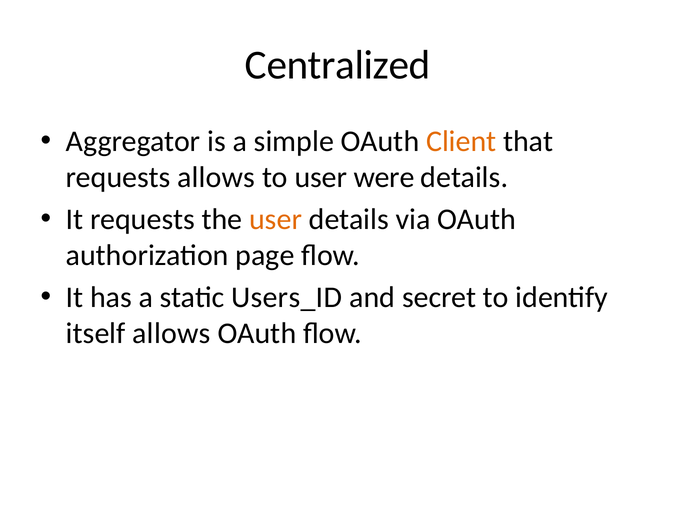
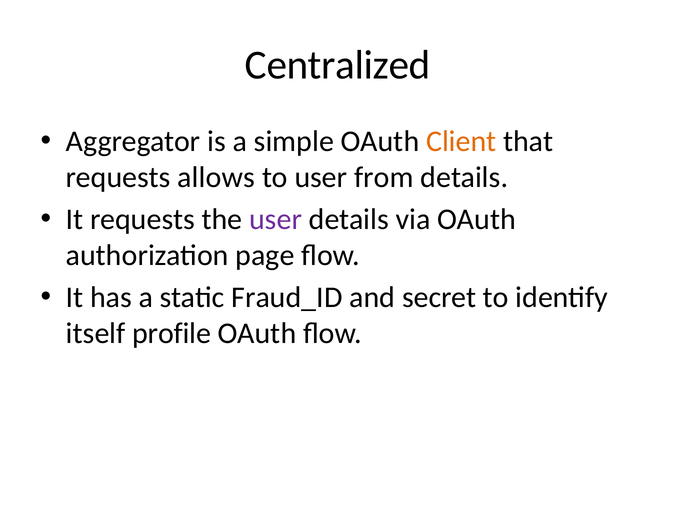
were: were -> from (384, 178)
user colour: orange -> purple (276, 220)
Users_ID: Users_ID -> Fraud_ID (287, 298)
itself allows: allows -> profile (172, 334)
